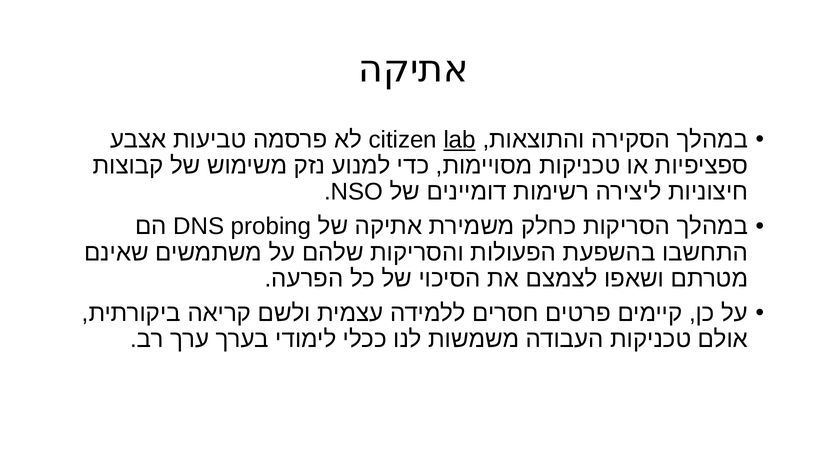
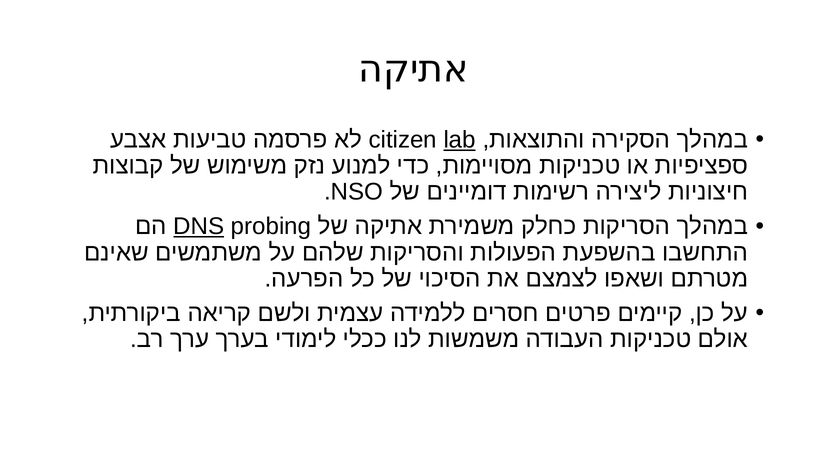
DNS underline: none -> present (199, 227)
